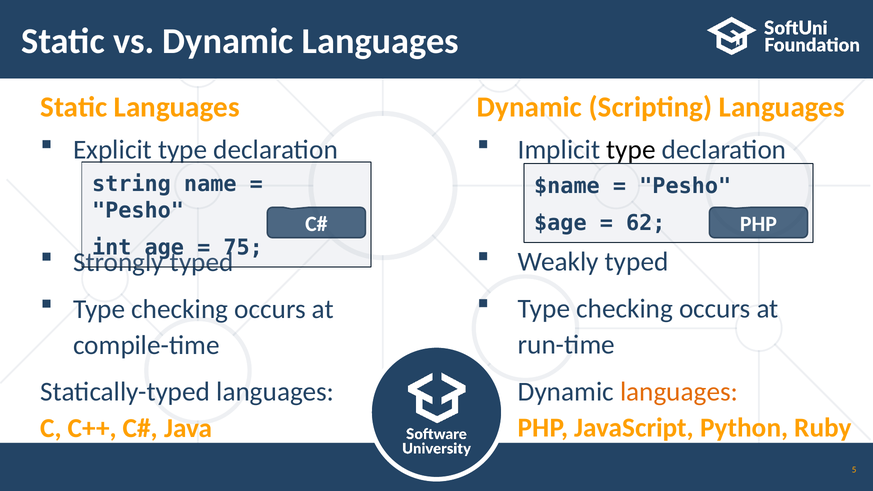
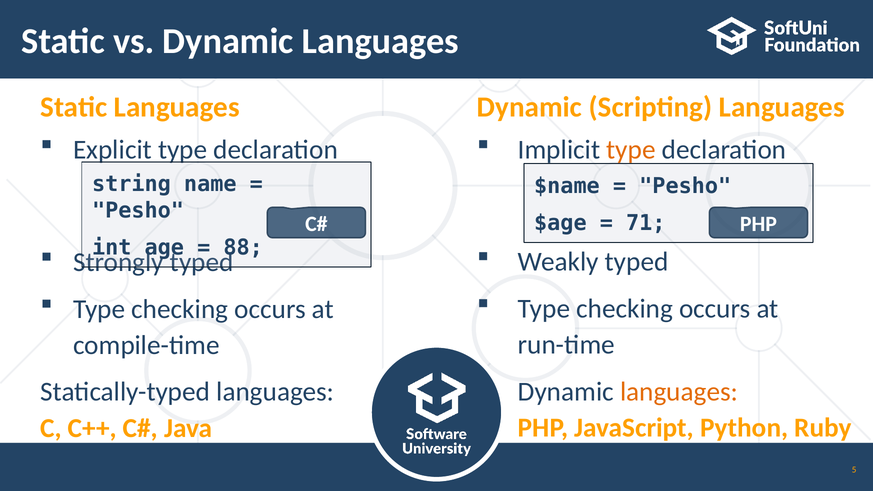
type colour: black -> orange (631, 150)
62: 62 -> 71 (646, 223)
75: 75 -> 88 (243, 248)
